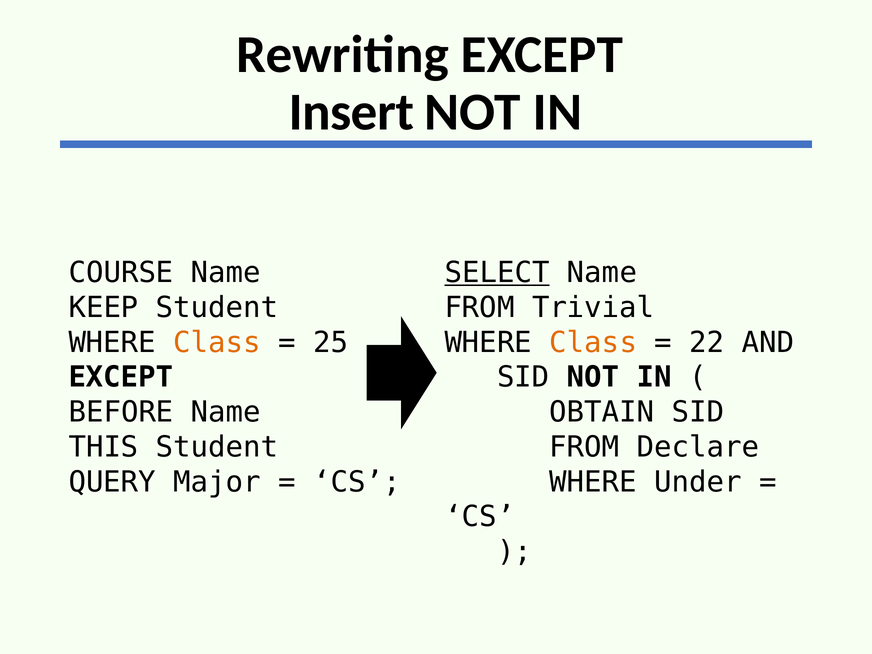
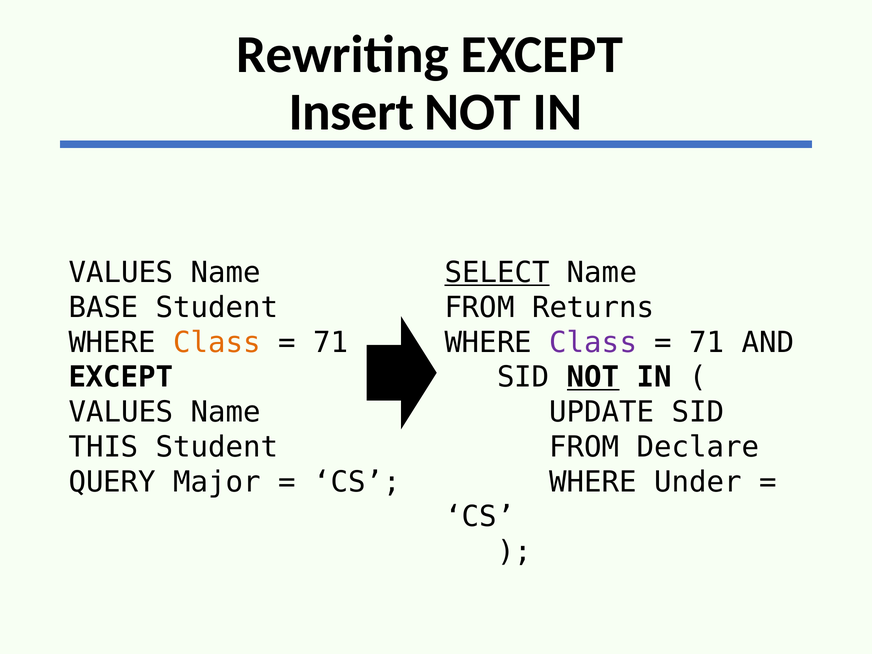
COURSE: COURSE -> VALUES (121, 273)
KEEP: KEEP -> BASE (104, 308)
Trivial: Trivial -> Returns (593, 308)
25: 25 -> 71 (331, 342)
Class colour: orange -> purple (593, 342)
22: 22 -> 71 (707, 342)
NOT underline: none -> present (593, 377)
BEFORE: BEFORE -> VALUES (121, 412)
OBTAIN: OBTAIN -> UPDATE (602, 412)
